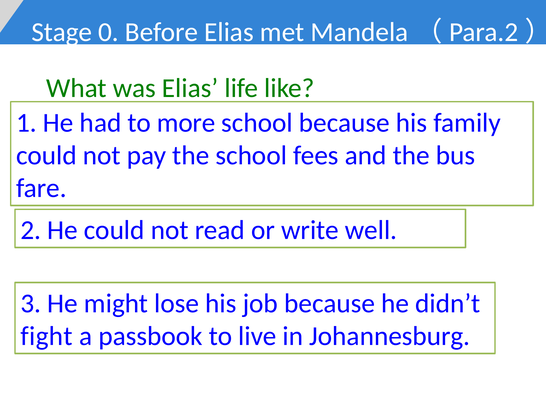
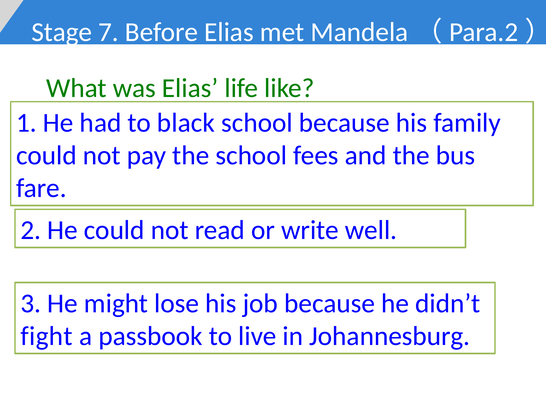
0: 0 -> 7 (108, 32)
more: more -> black (186, 123)
